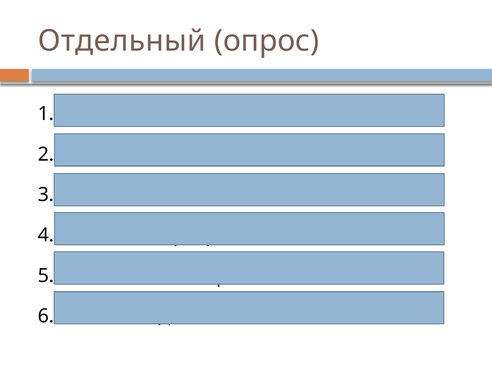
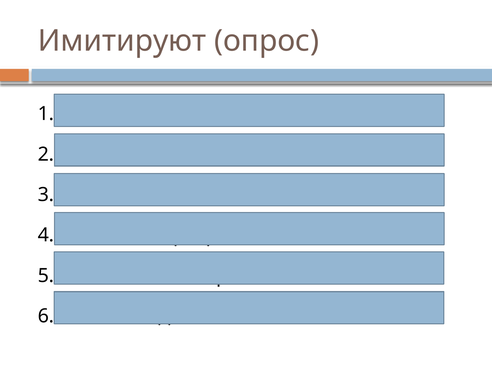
Отдельный: Отдельный -> Имитируют (122, 41)
